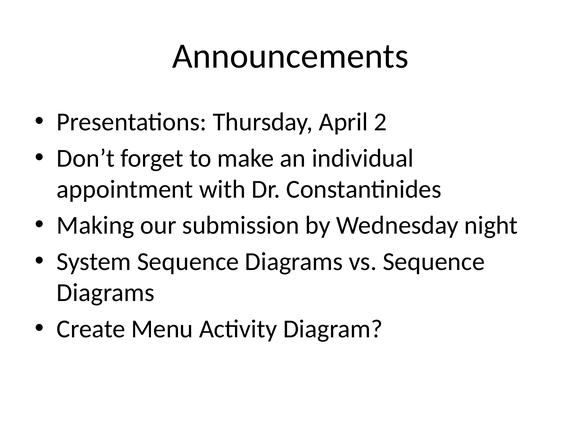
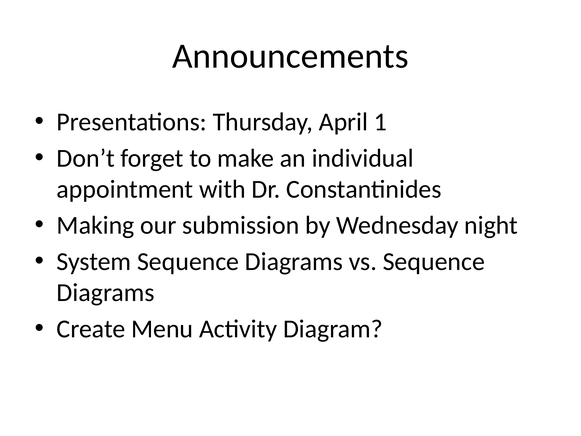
2: 2 -> 1 (380, 122)
